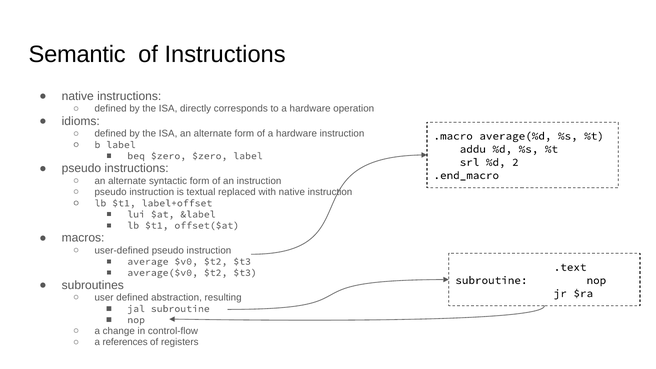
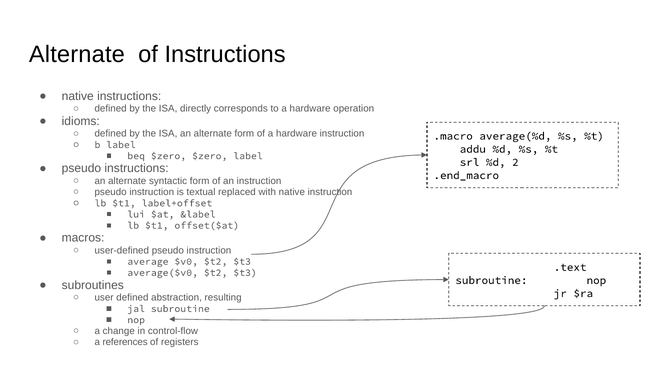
Semantic: Semantic -> Alternate (77, 54)
